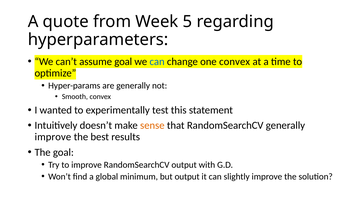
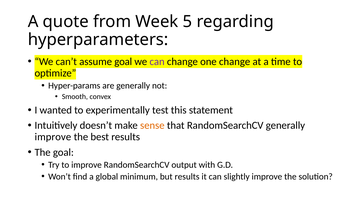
can colour: blue -> purple (157, 62)
one convex: convex -> change (235, 62)
but output: output -> results (187, 176)
